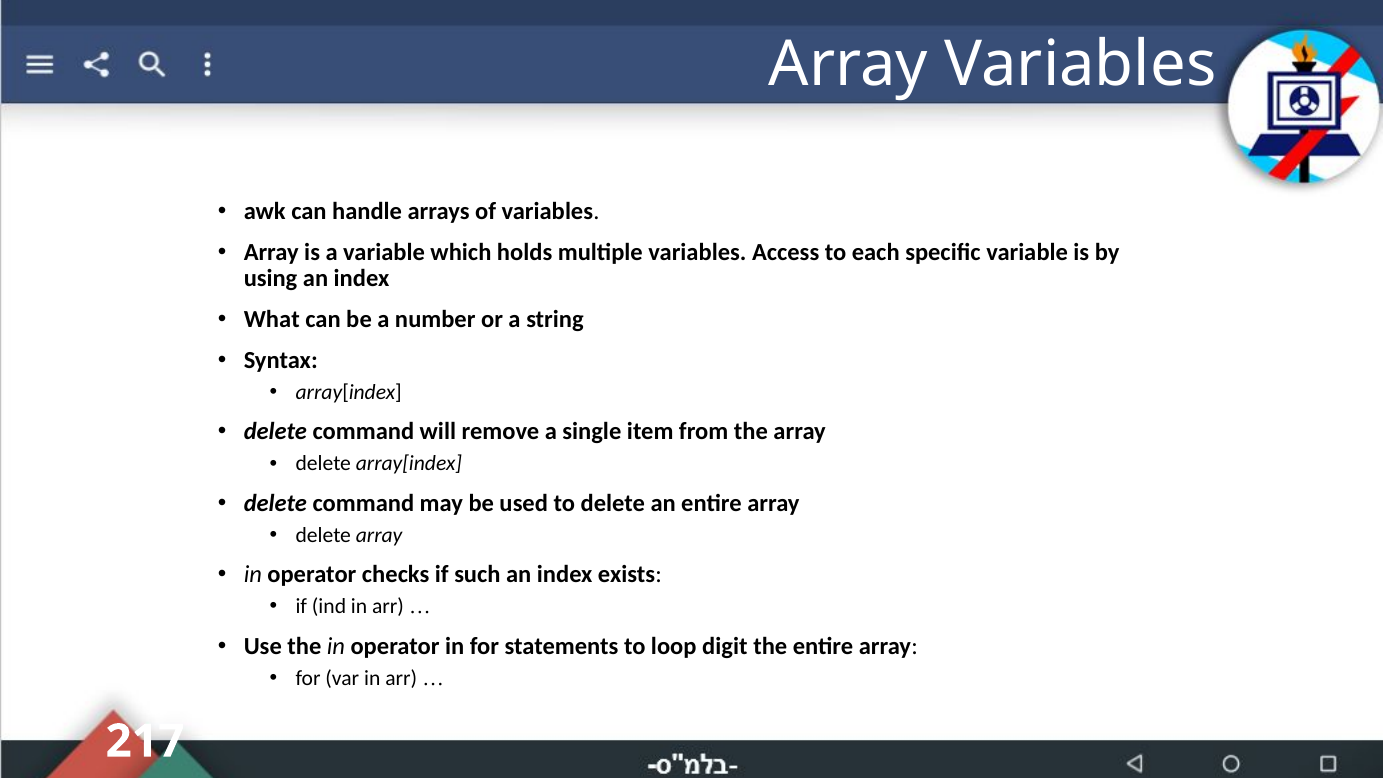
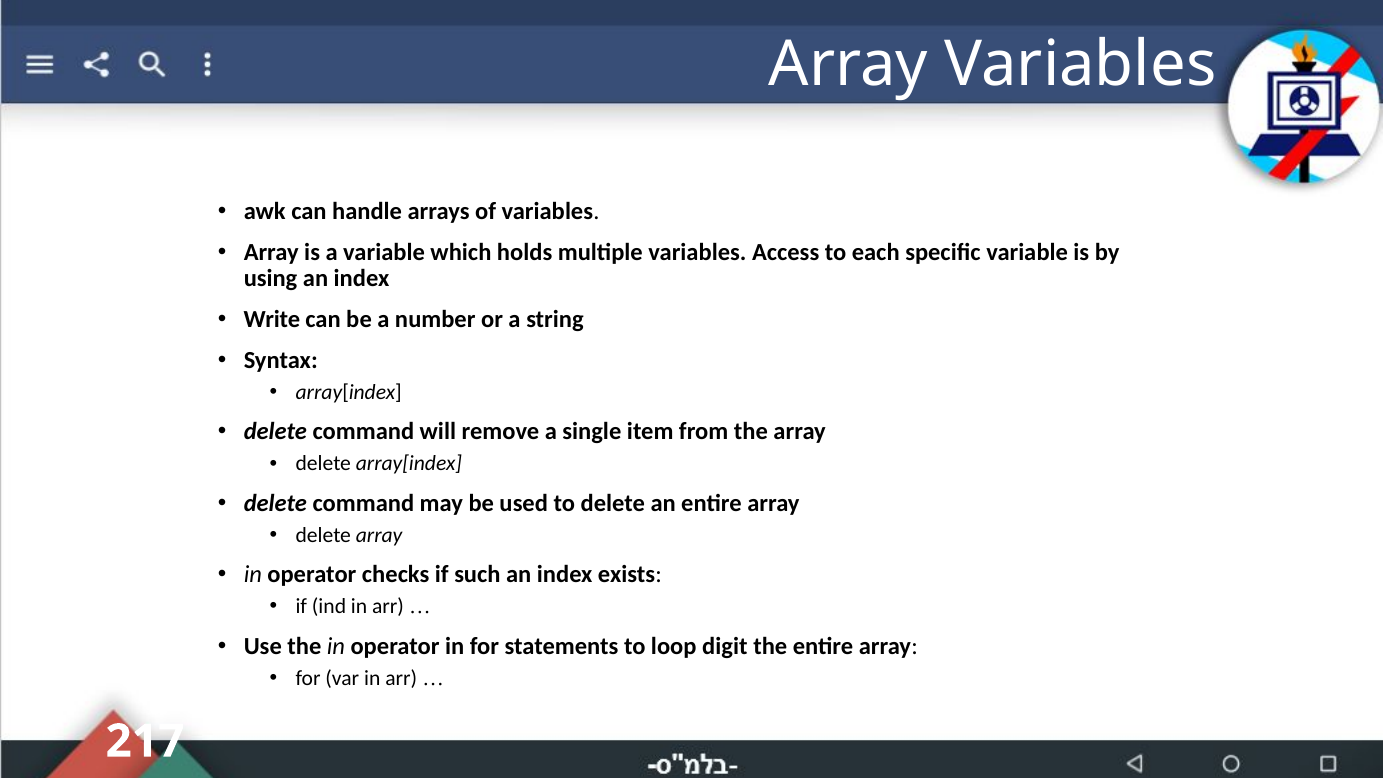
What: What -> Write (272, 319)
